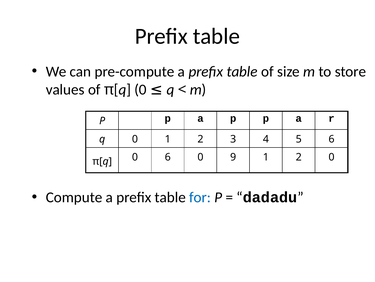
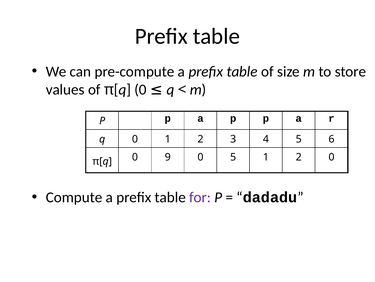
0 6: 6 -> 9 (168, 157)
0 9: 9 -> 5 (233, 157)
for colour: blue -> purple (200, 197)
